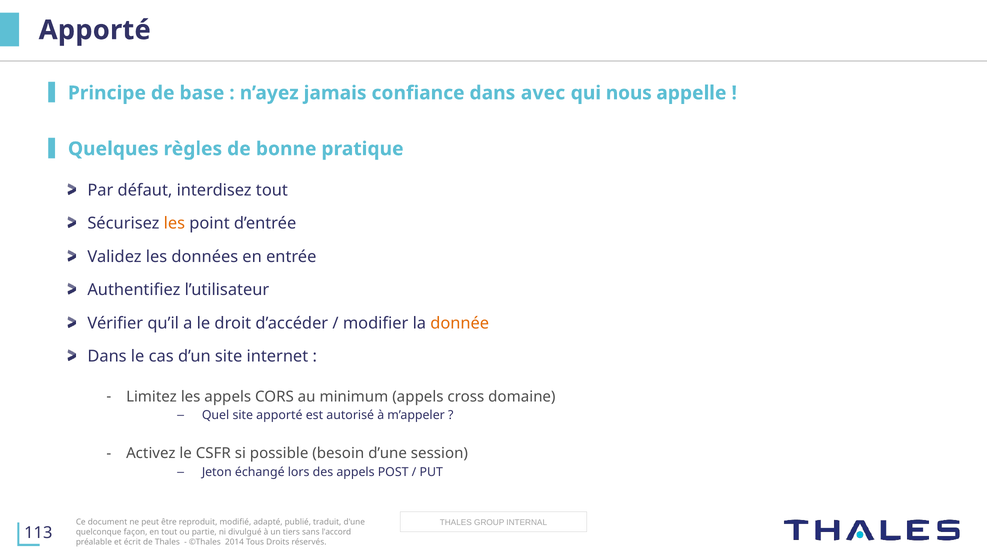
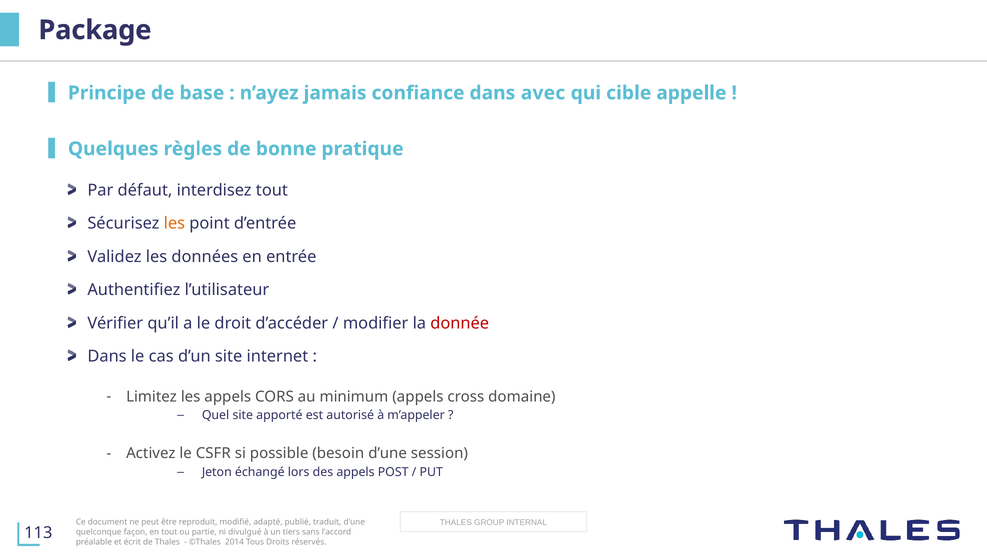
Apporté: Apporté -> Package (95, 30)
nous: nous -> cible (629, 93)
donnée colour: orange -> red (460, 323)
